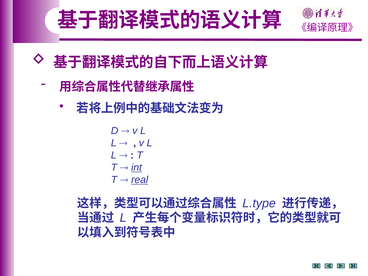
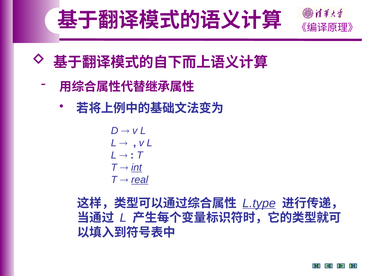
L.type underline: none -> present (259, 203)
